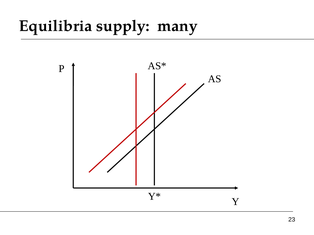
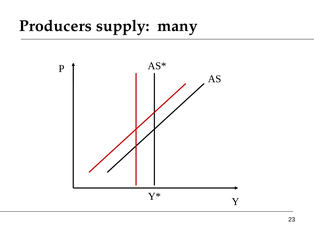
Equilibria: Equilibria -> Producers (55, 26)
